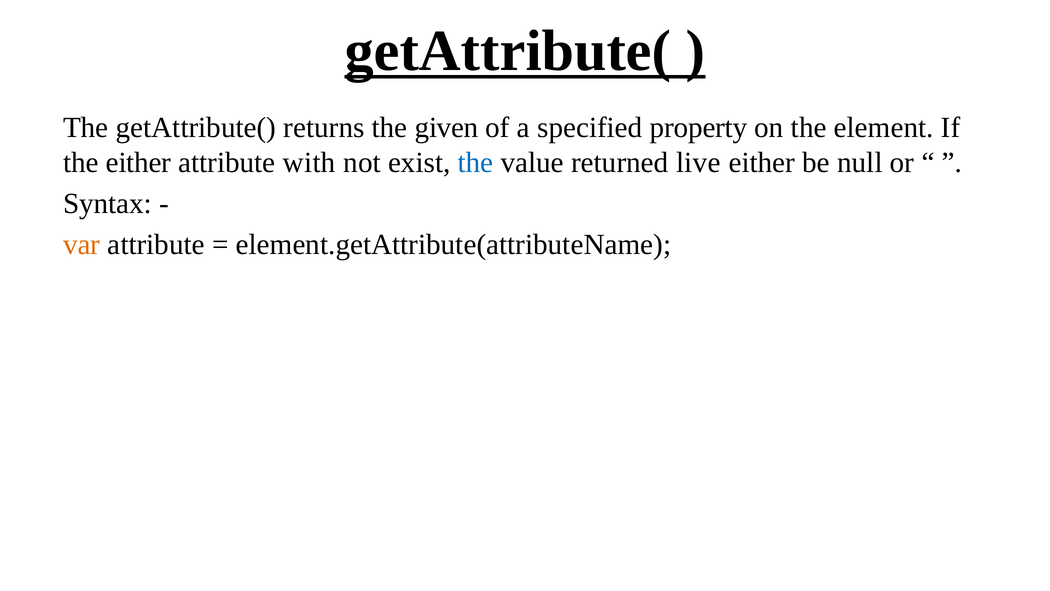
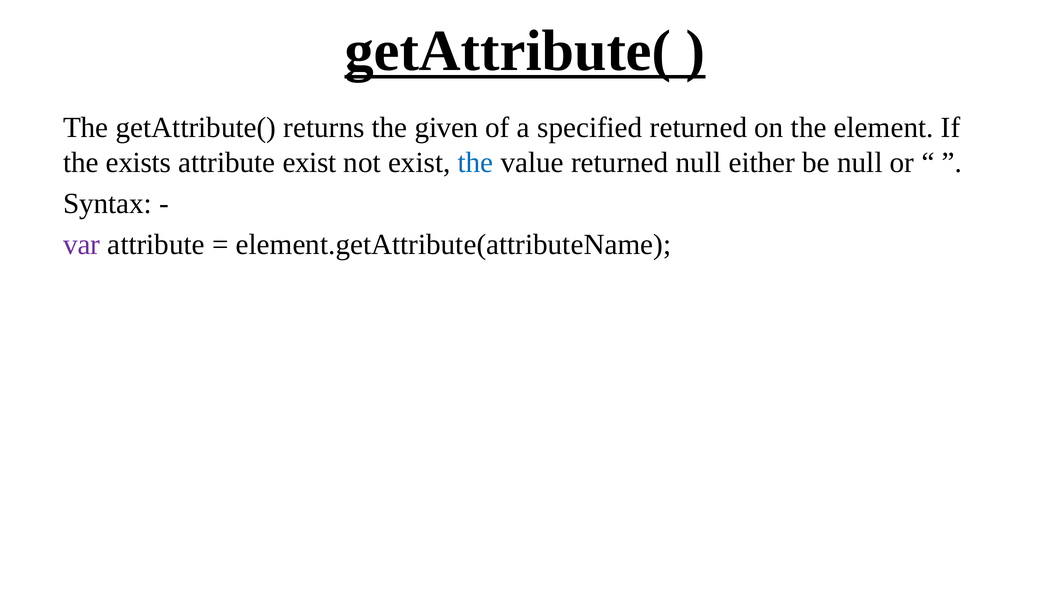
specified property: property -> returned (698, 128)
the either: either -> exists (138, 163)
attribute with: with -> exist (309, 163)
returned live: live -> null (699, 163)
var colour: orange -> purple (82, 244)
